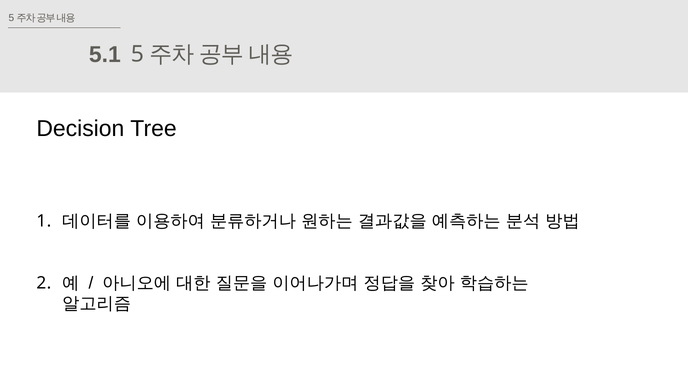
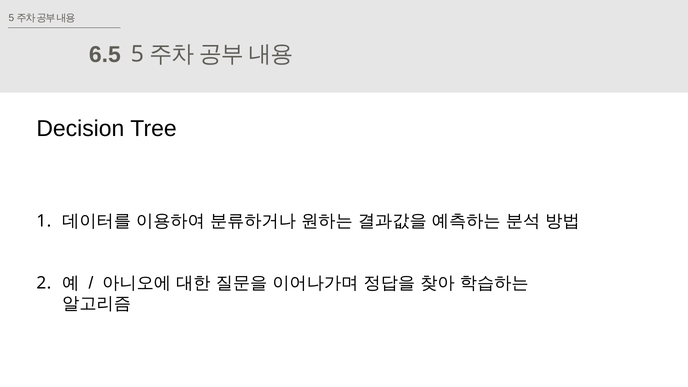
5.1: 5.1 -> 6.5 (105, 55)
